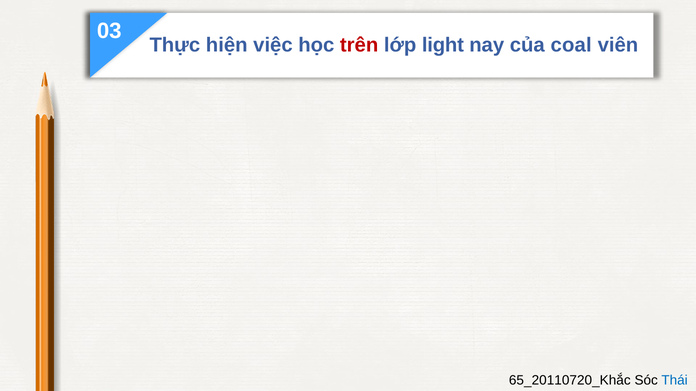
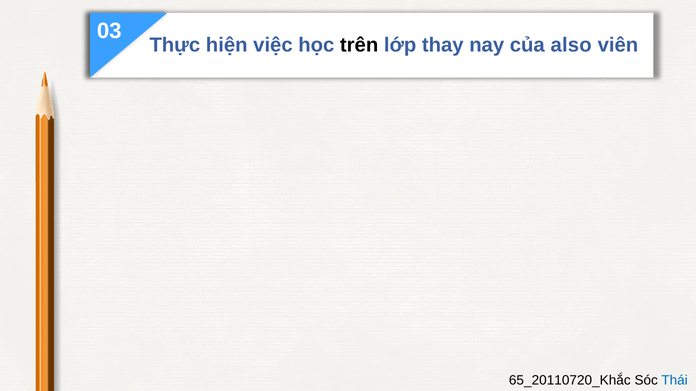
trên colour: red -> black (359, 45)
light: light -> thay (443, 45)
coal: coal -> also (571, 45)
